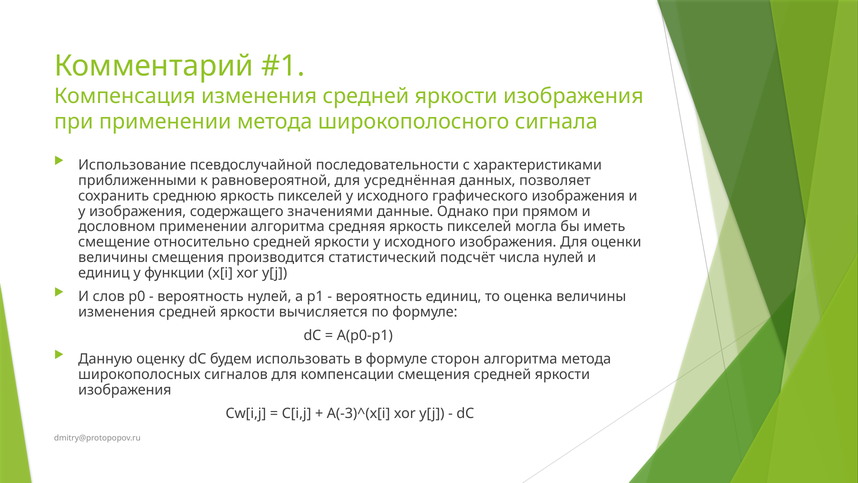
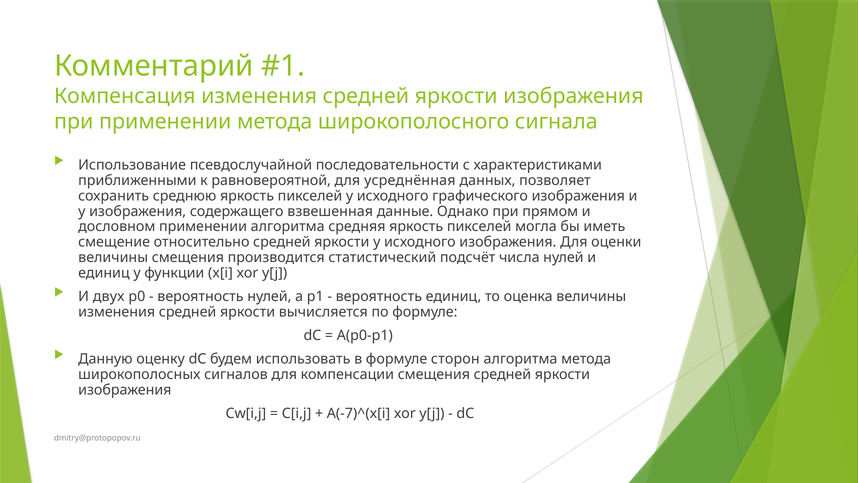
значениями: значениями -> взвешенная (330, 211)
слов: слов -> двух (109, 296)
A(-3)^(x[i: A(-3)^(x[i -> A(-7)^(x[i (359, 413)
